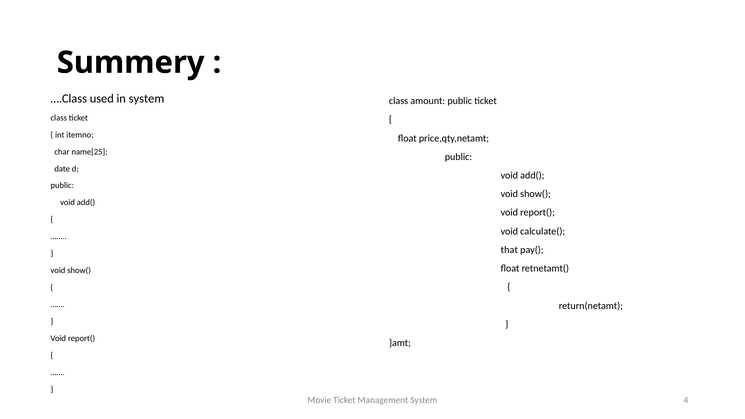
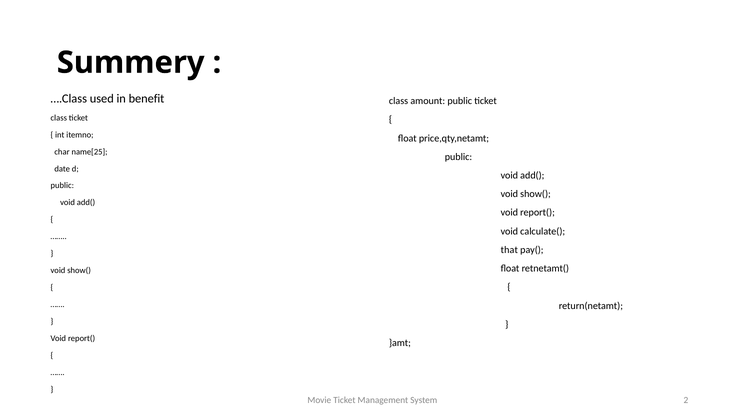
in system: system -> benefit (147, 99)
4: 4 -> 2 (686, 400)
